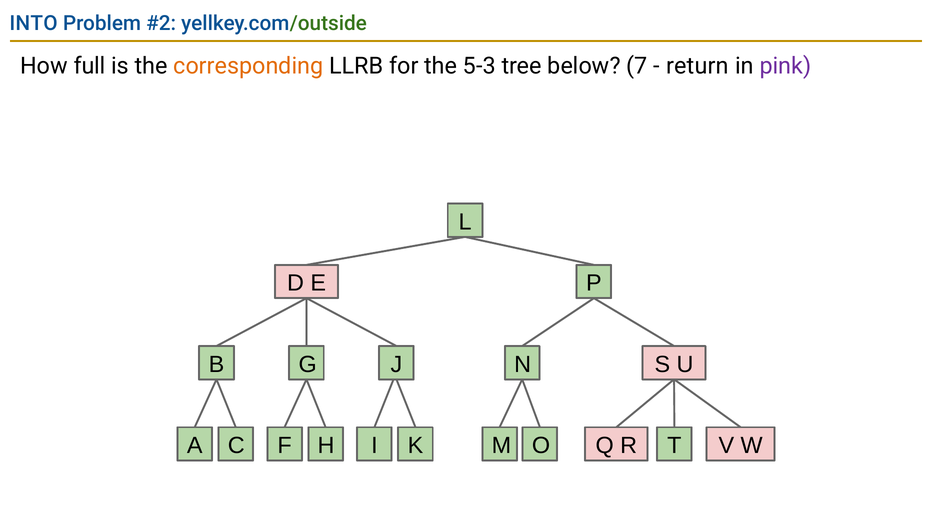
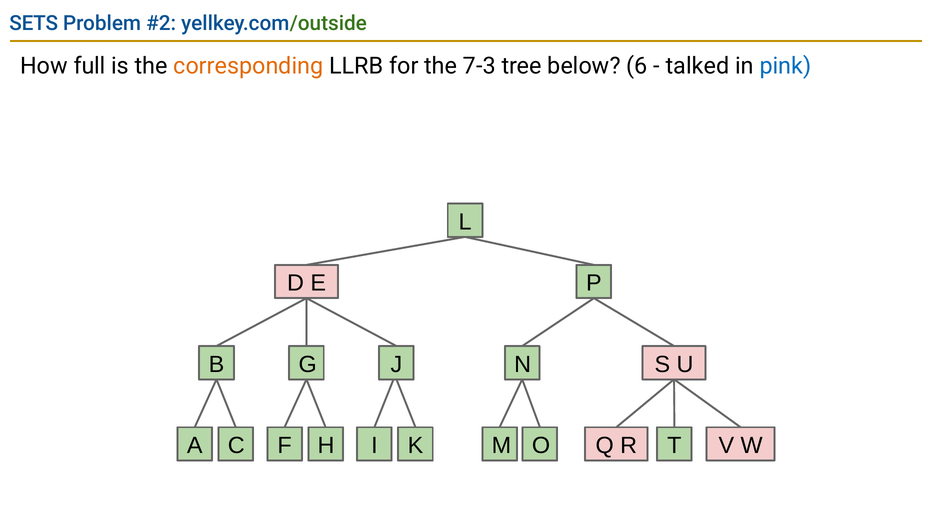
INTO: INTO -> SETS (34, 23)
5-3: 5-3 -> 7-3 (479, 66)
7: 7 -> 6 (637, 66)
return: return -> talked (698, 66)
pink colour: purple -> blue (786, 66)
